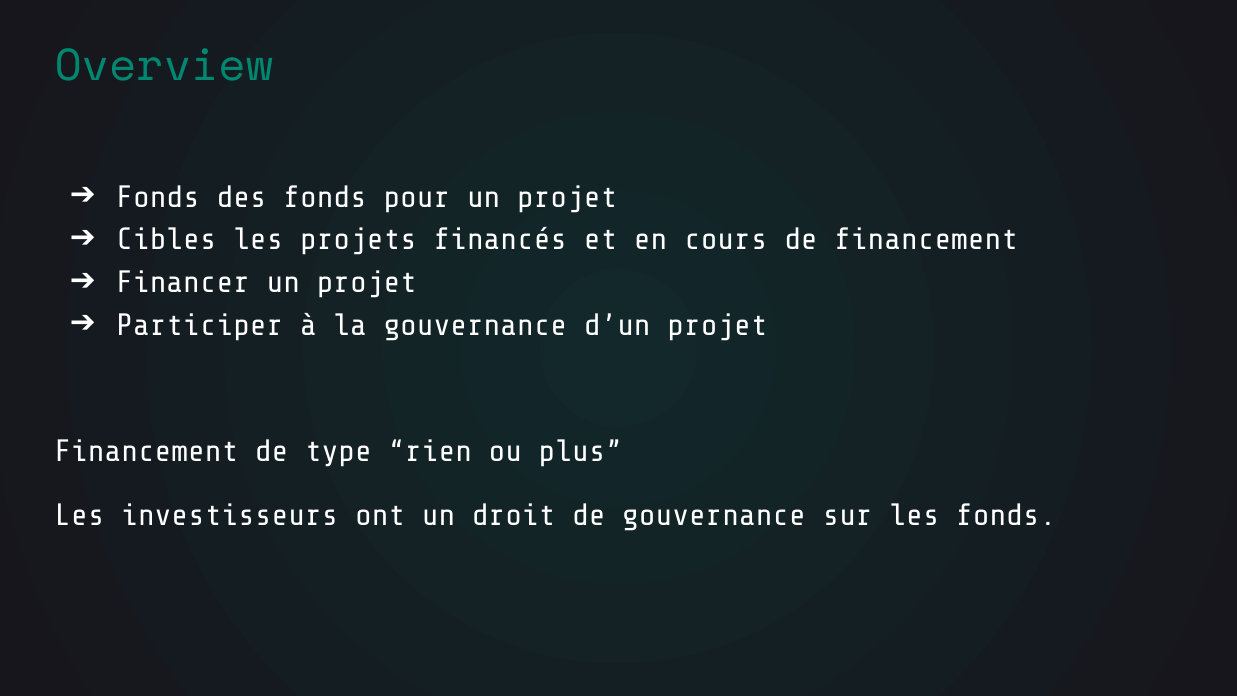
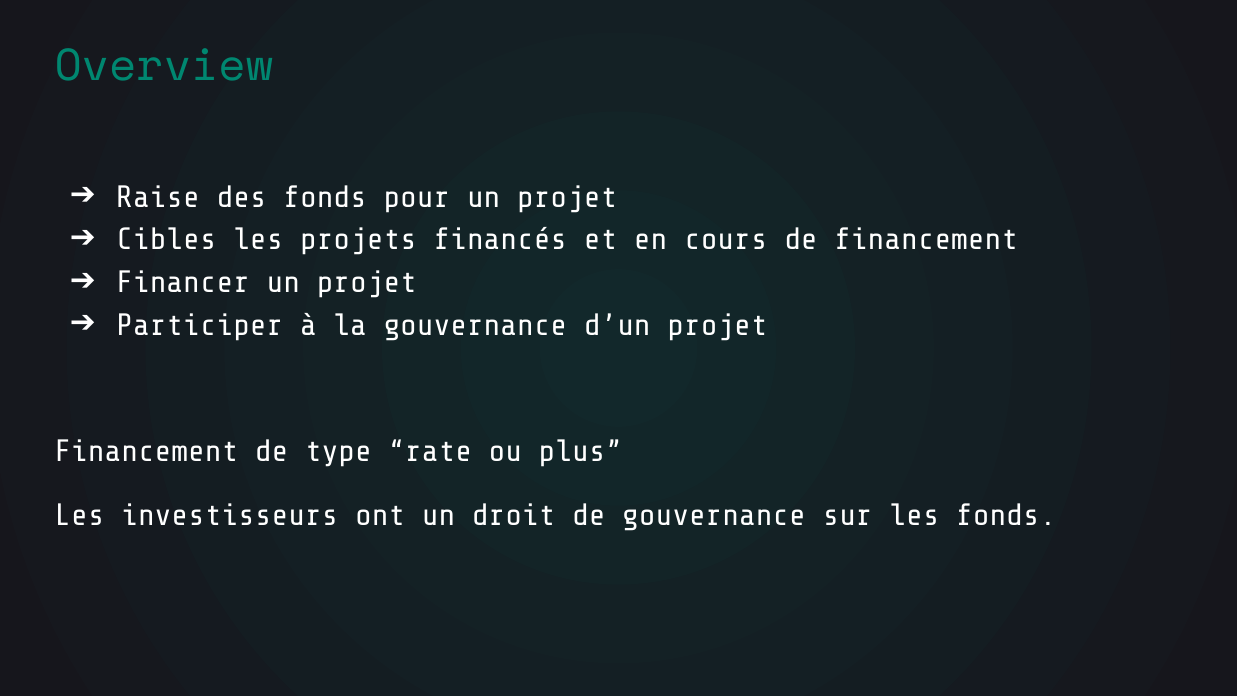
Fonds: Fonds -> Raise (158, 197)
rien: rien -> rate (430, 452)
